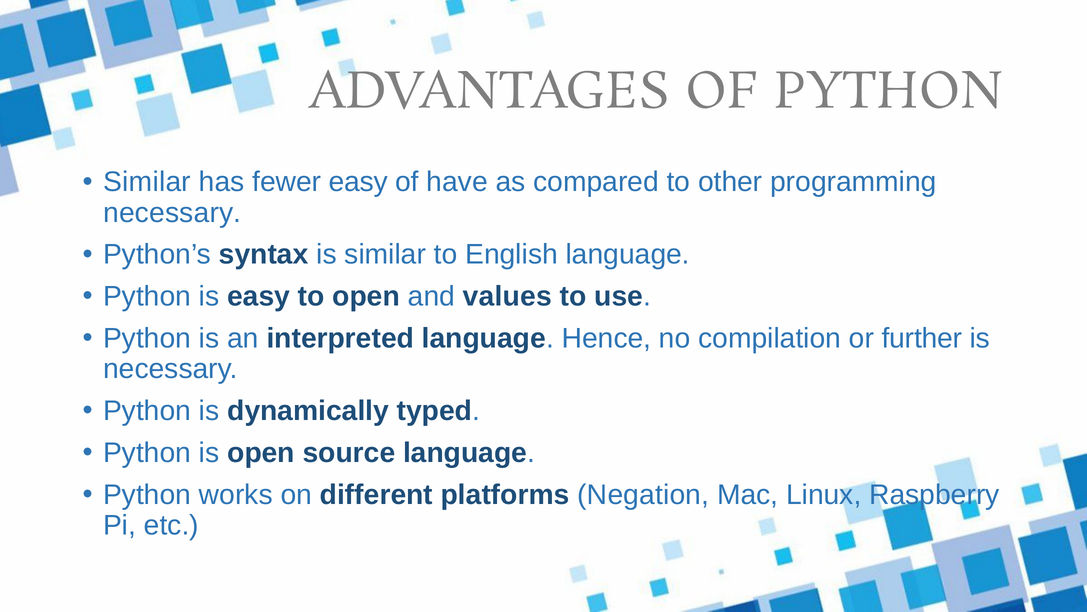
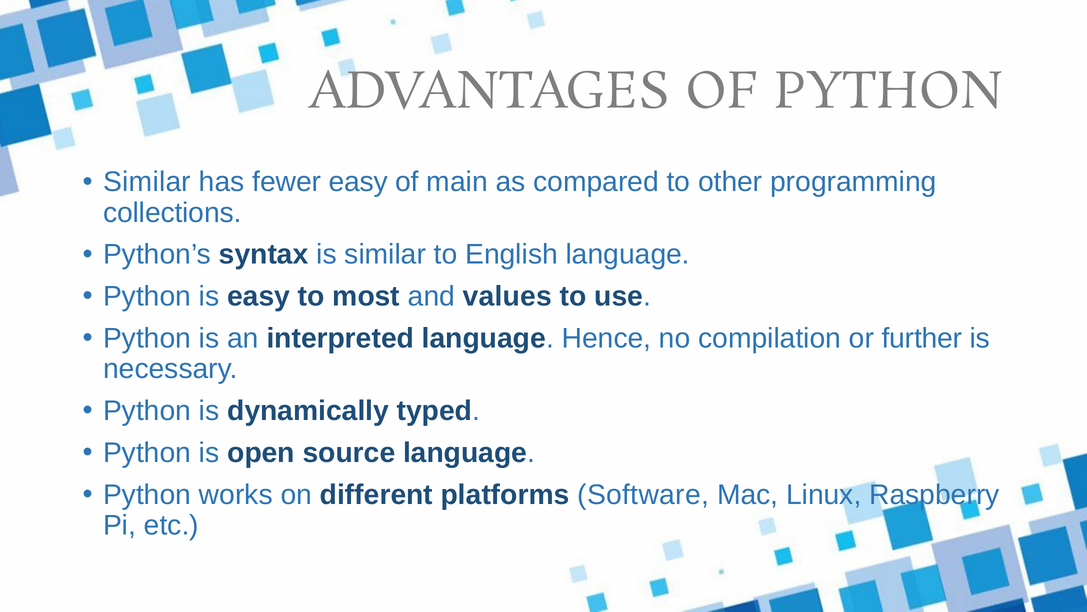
have: have -> main (457, 182)
necessary: necessary -> collections (172, 213)
to open: open -> most (366, 296)
Negation: Negation -> Software (643, 494)
